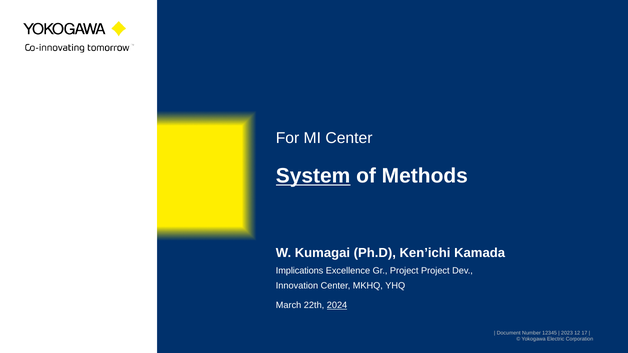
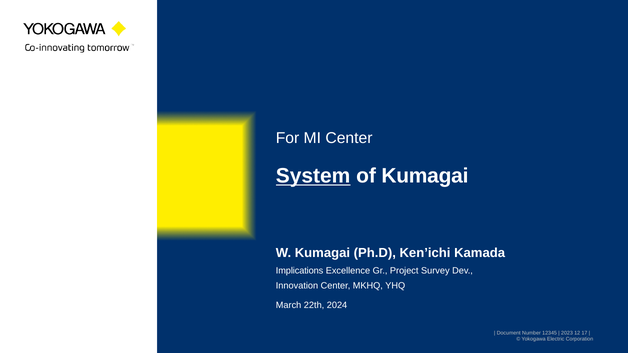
of Methods: Methods -> Kumagai (425, 176)
Project Project: Project -> Survey (435, 271)
2024 underline: present -> none (337, 305)
